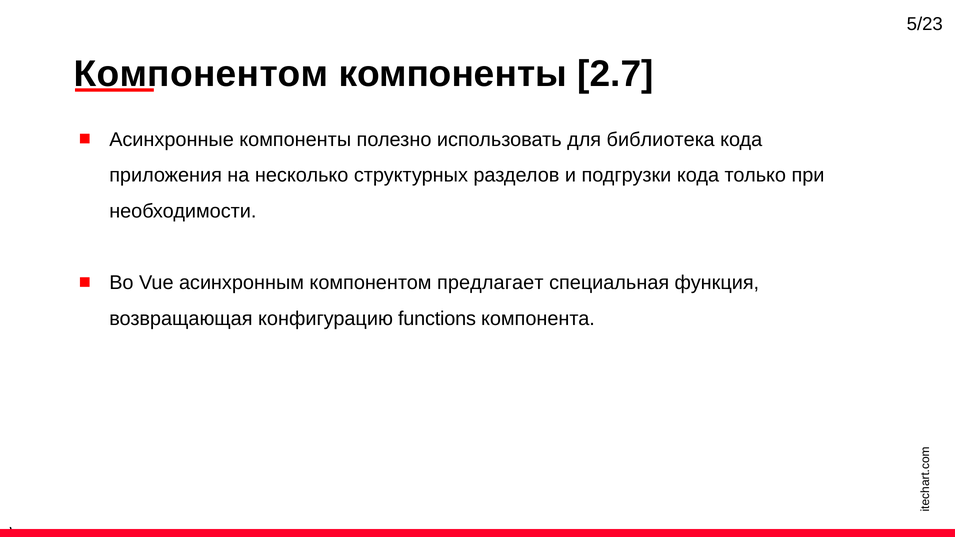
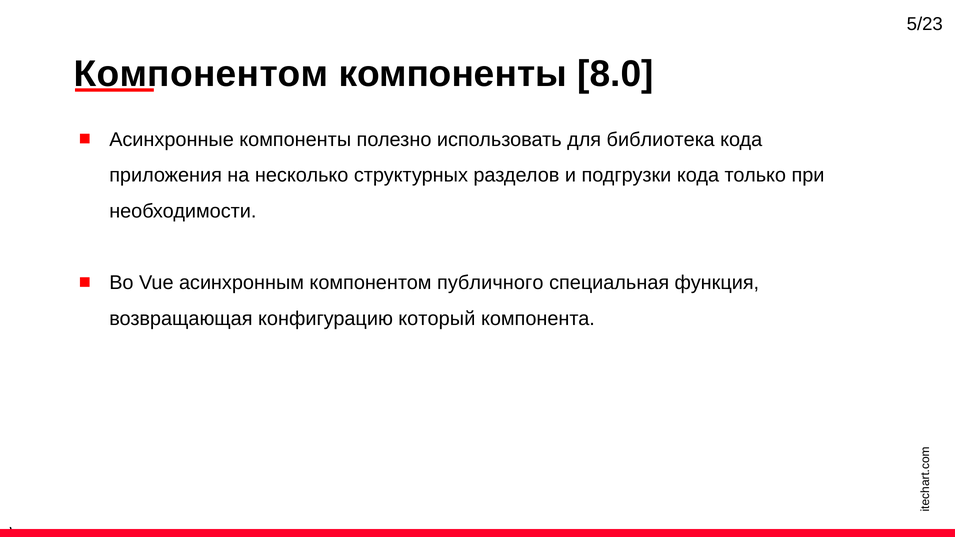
2.7: 2.7 -> 8.0 (615, 74)
предлагает: предлагает -> публичного (490, 283)
functions: functions -> который (437, 319)
